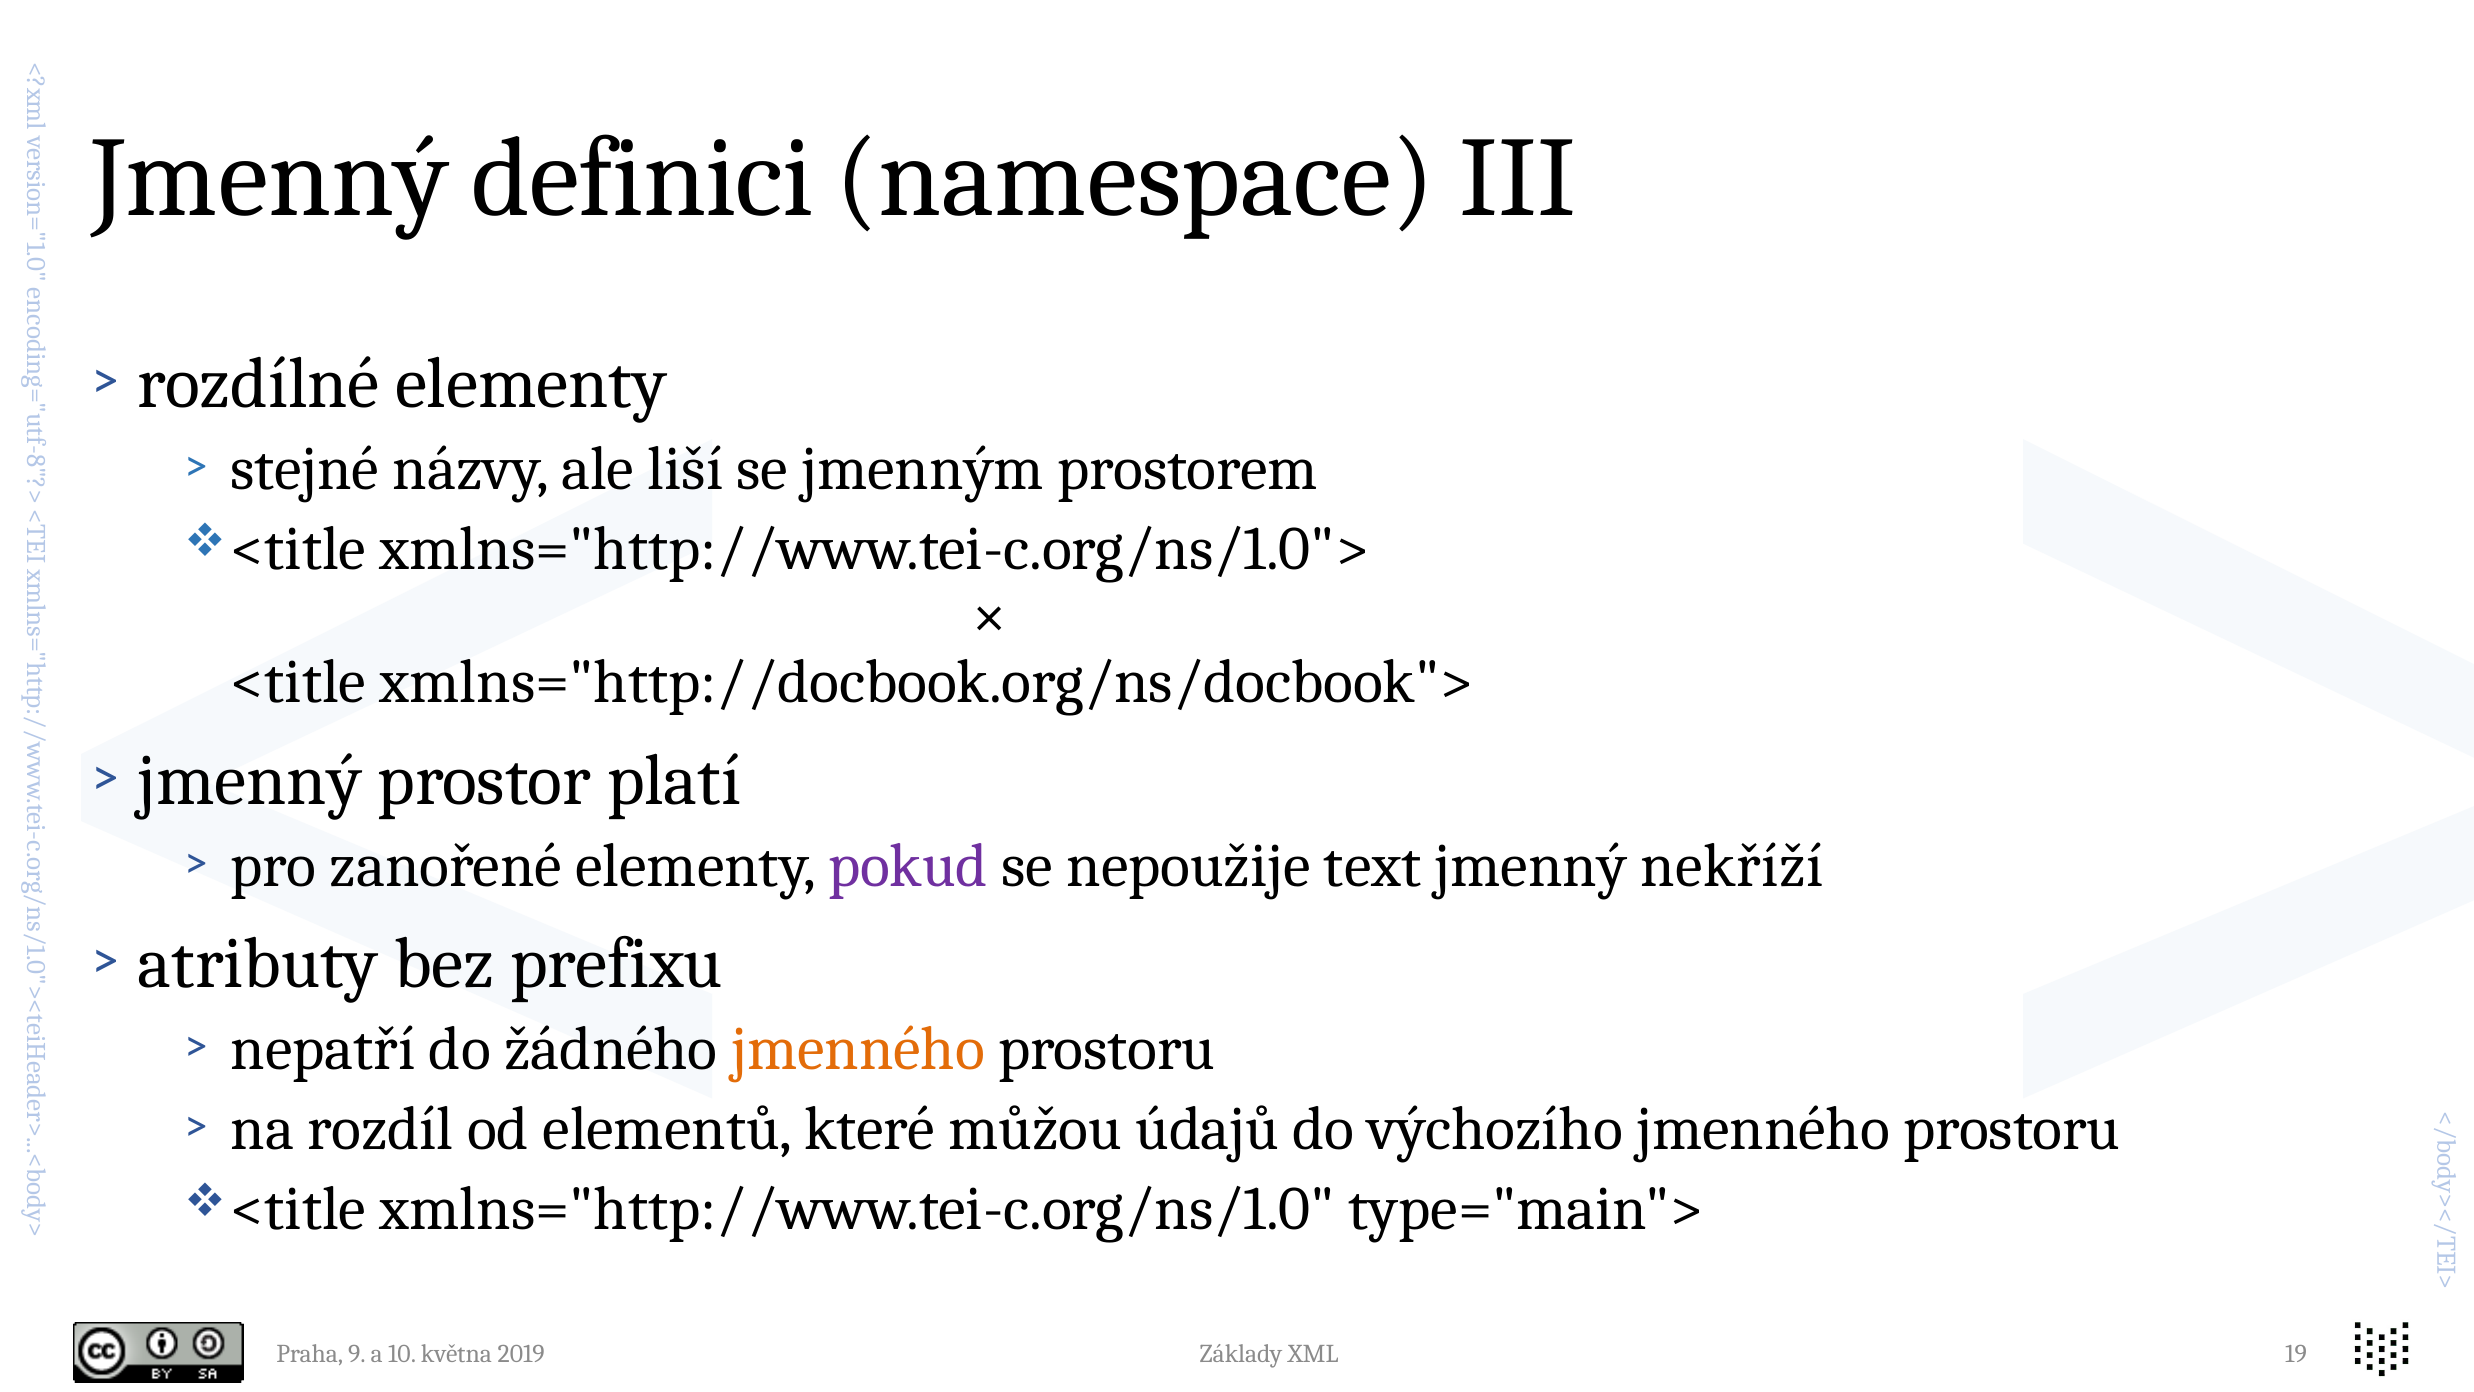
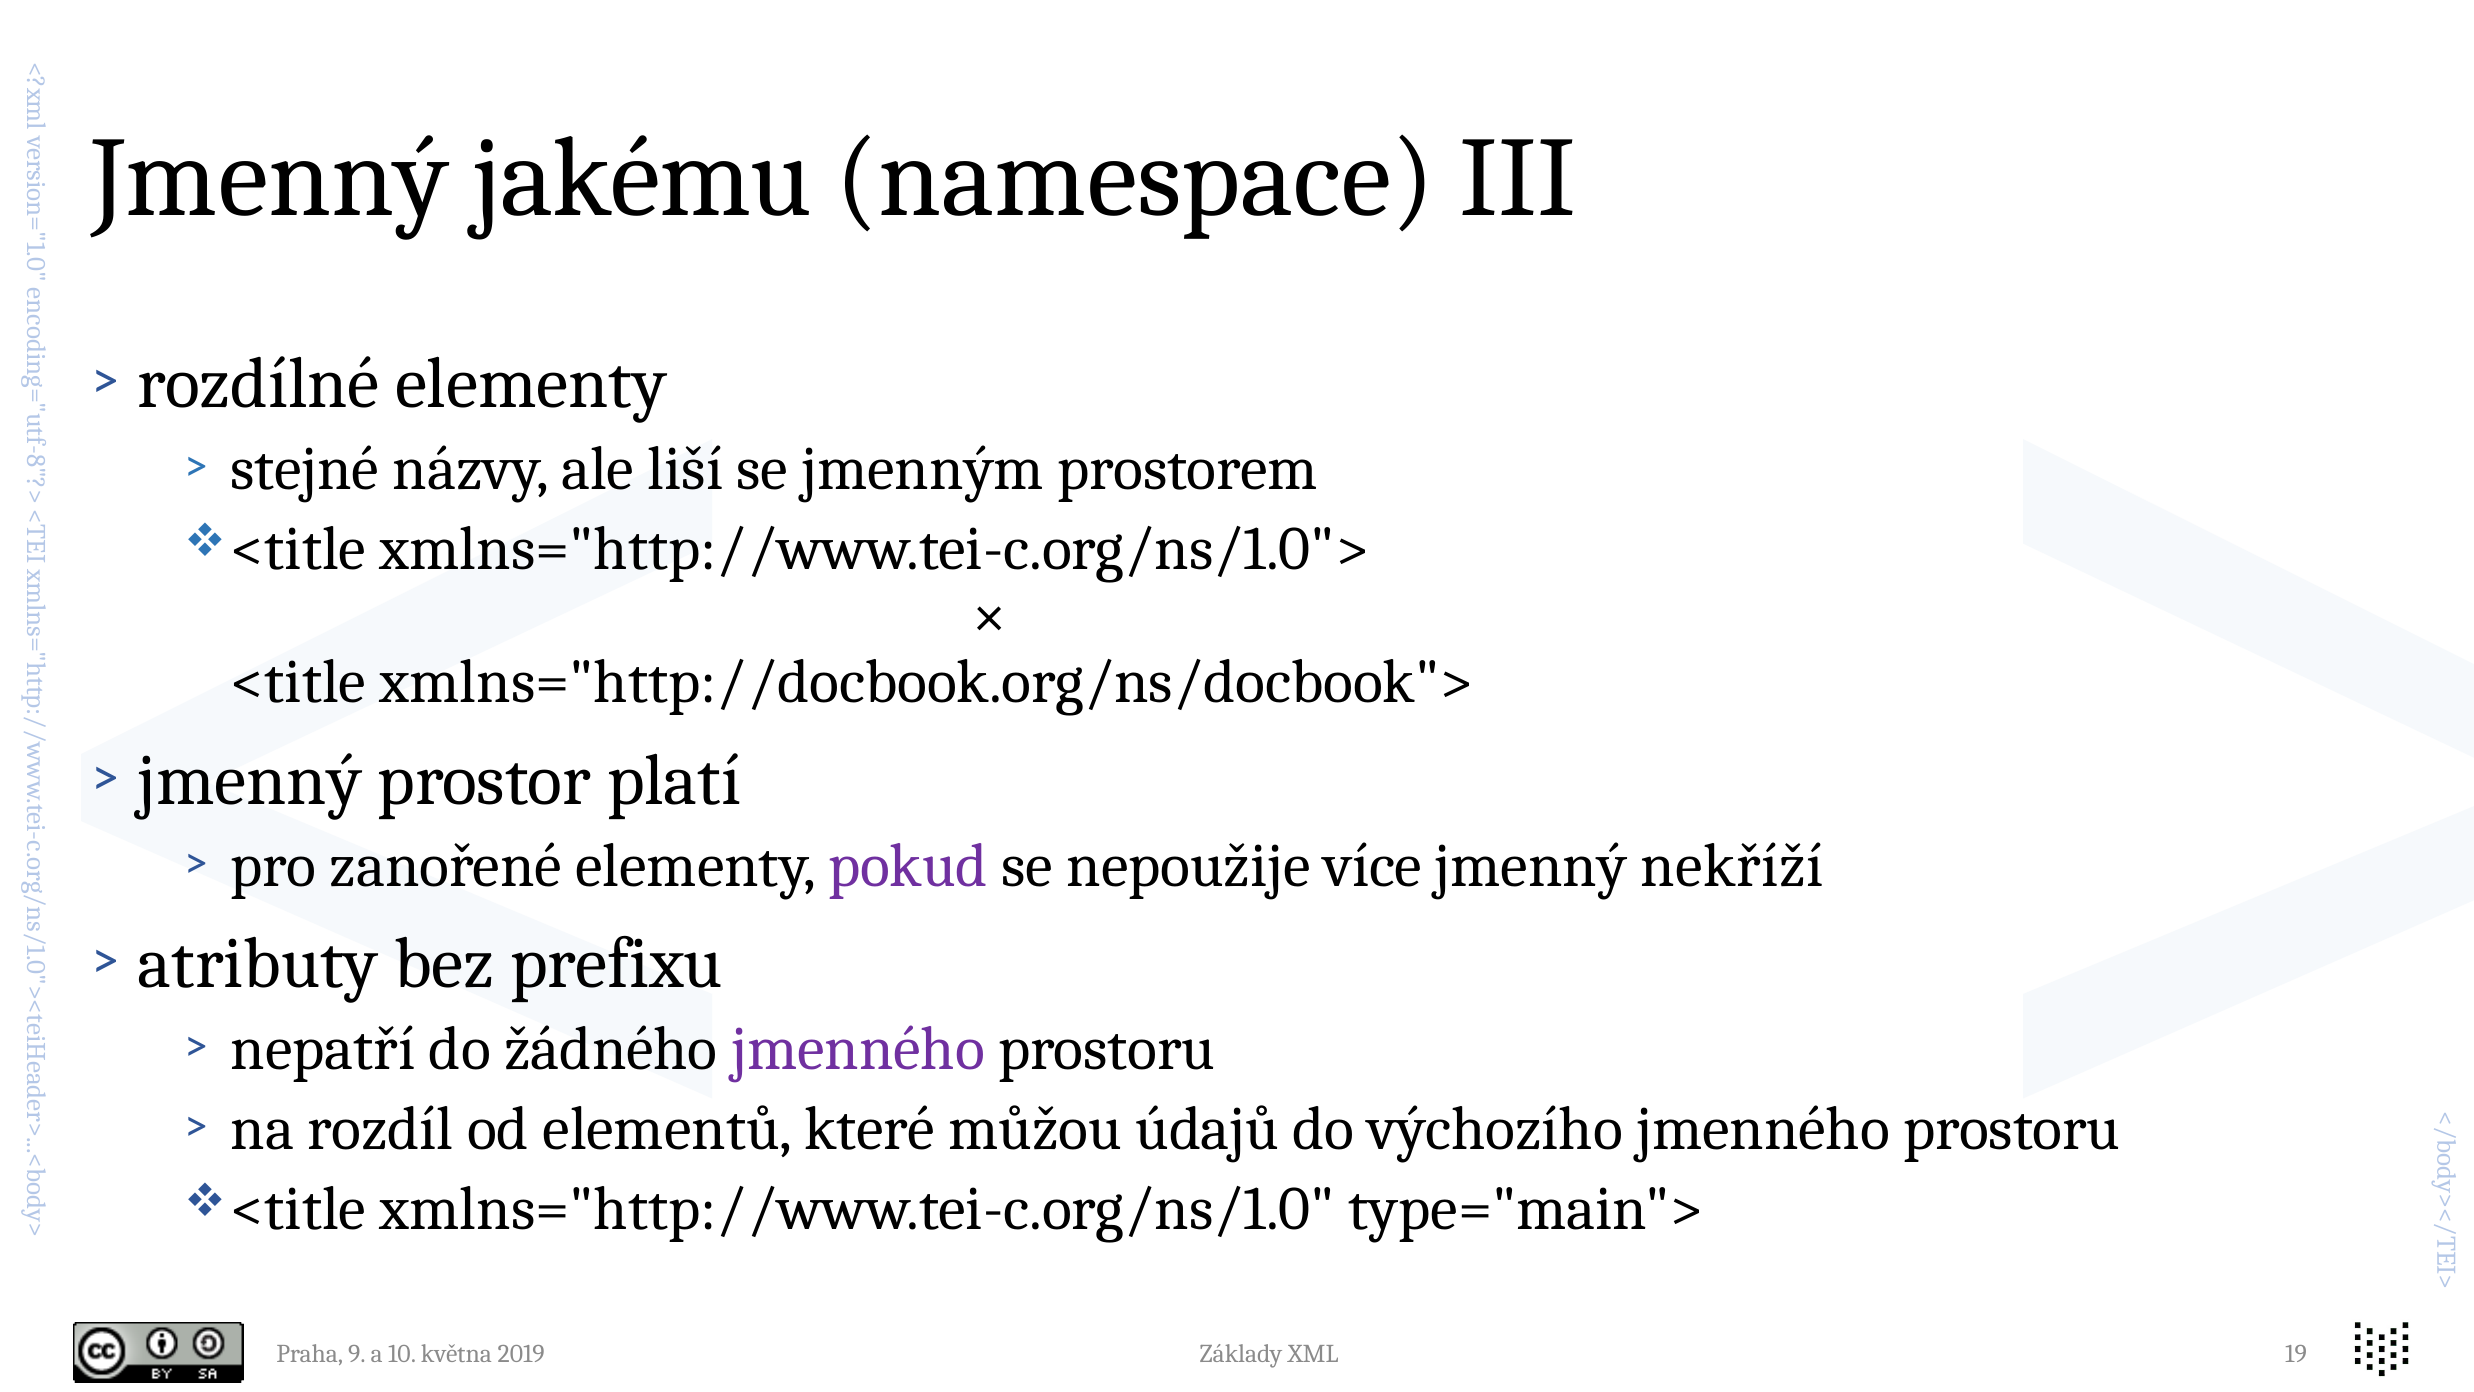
definici: definici -> jakému (643, 178)
text: text -> více (1373, 866)
jmenného colour: orange -> purple (858, 1049)
